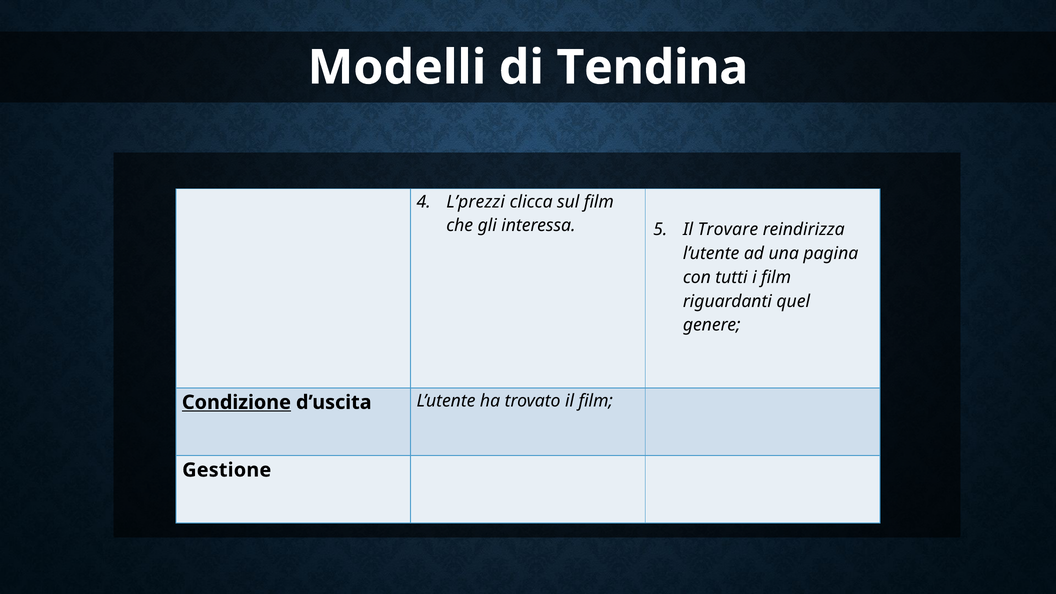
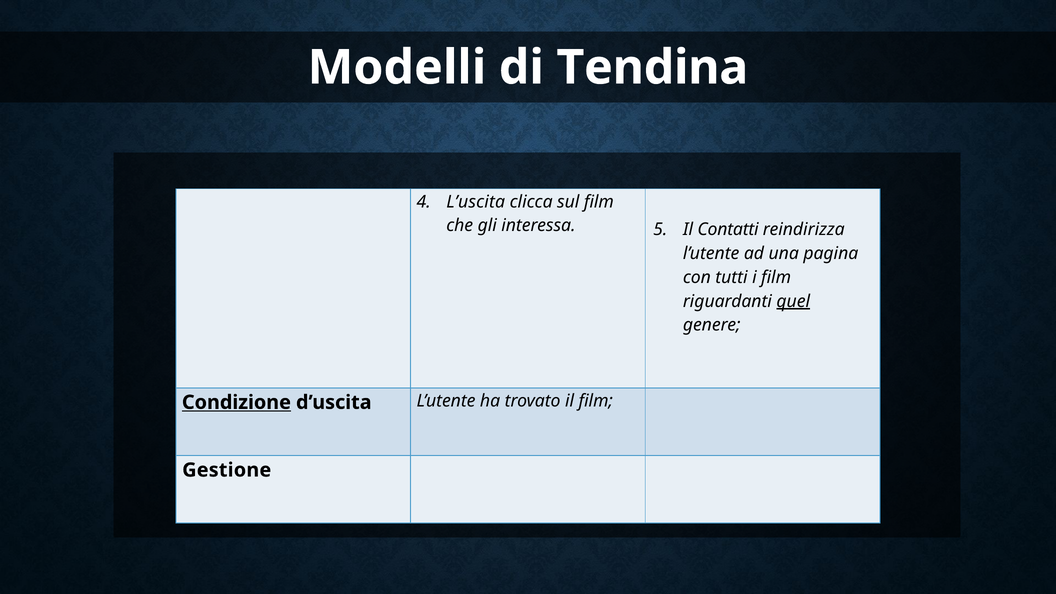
L’prezzi: L’prezzi -> L’uscita (476, 202)
Trovare: Trovare -> Contatti (728, 230)
quel underline: none -> present (793, 301)
